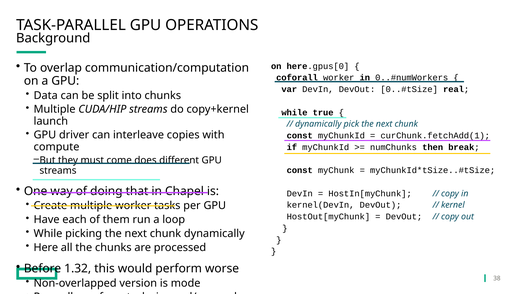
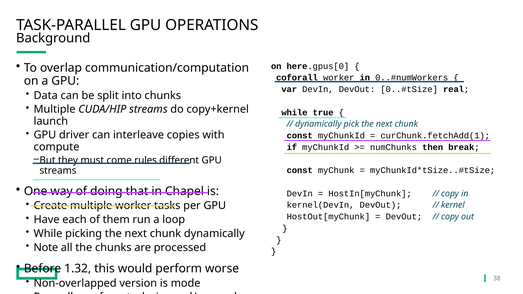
does: does -> rules (146, 160)
Here: Here -> Note (46, 248)
